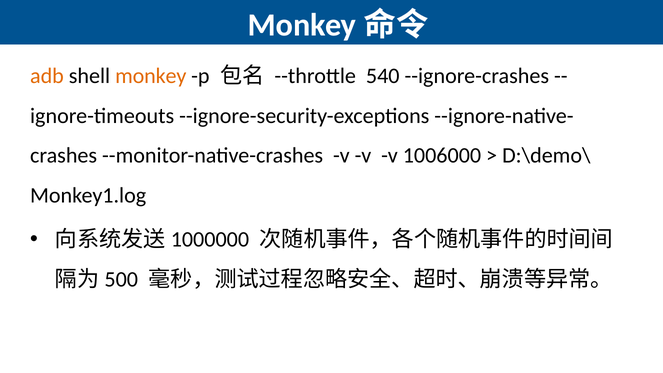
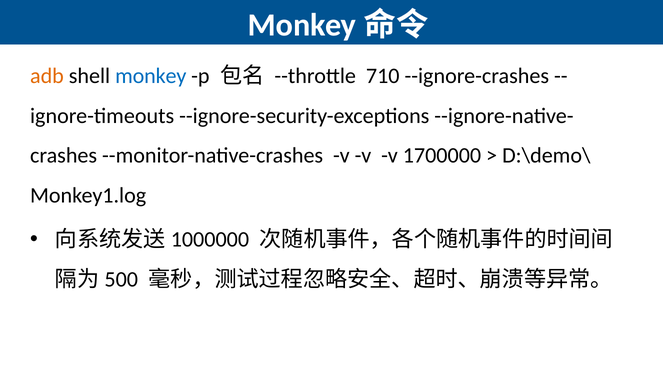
monkey colour: orange -> blue (151, 76)
540: 540 -> 710 (383, 76)
1006000: 1006000 -> 1700000 (442, 155)
